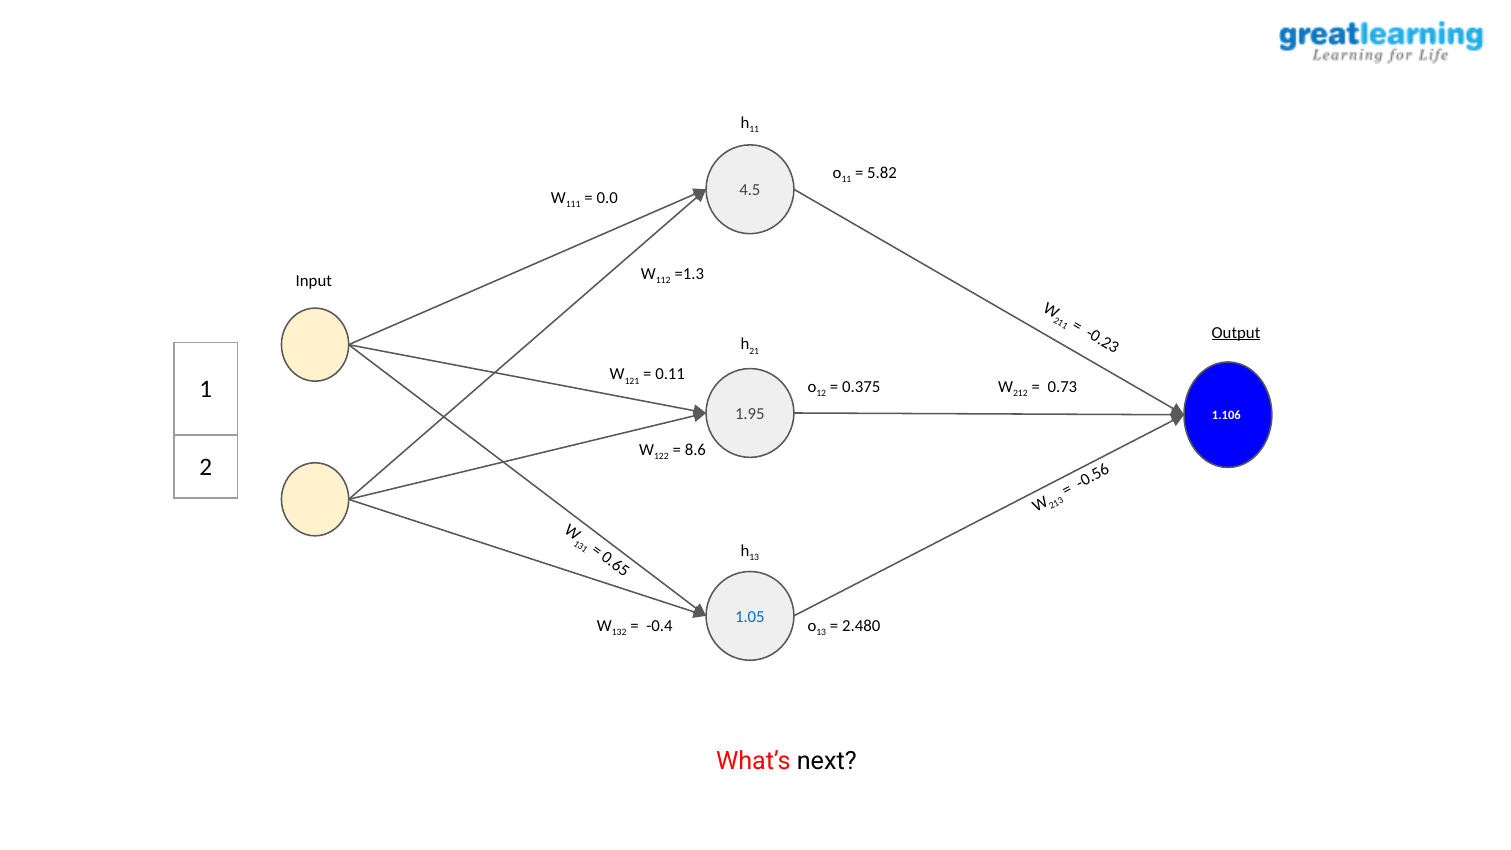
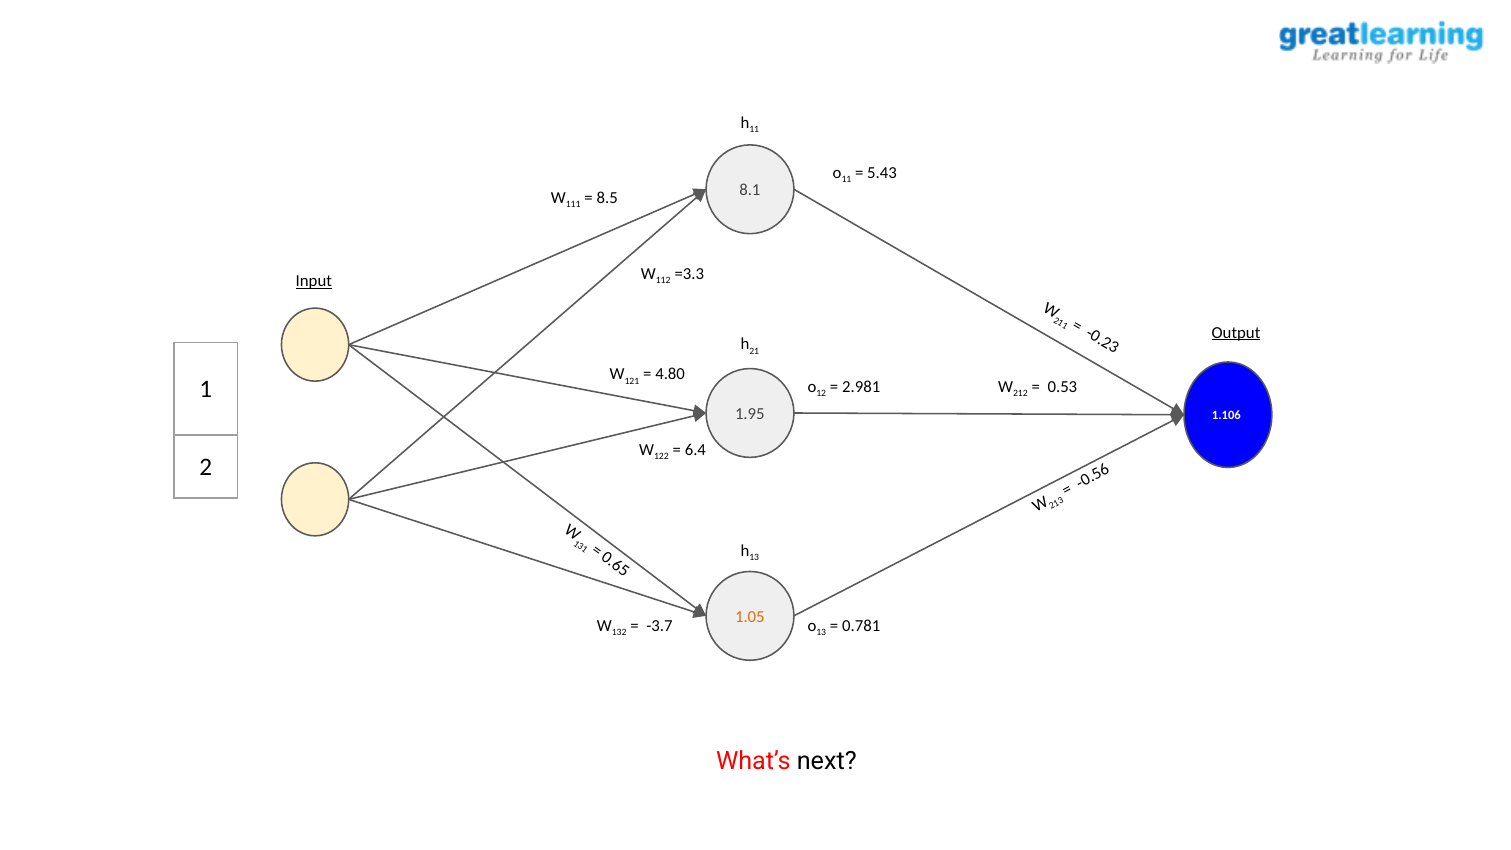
5.82: 5.82 -> 5.43 (882, 173)
4.5: 4.5 -> 8.1 (750, 190)
0.0: 0.0 -> 8.5 (607, 198)
=1.3: =1.3 -> =3.3 (689, 274)
Input underline: none -> present (314, 281)
0.11: 0.11 -> 4.80 (670, 374)
0.375: 0.375 -> 2.981 (861, 387)
0.73: 0.73 -> 0.53 (1062, 387)
8.6: 8.6 -> 6.4 (695, 450)
1.05 colour: blue -> orange (750, 617)
-0.4: -0.4 -> -3.7 (659, 626)
2.480: 2.480 -> 0.781 (861, 626)
